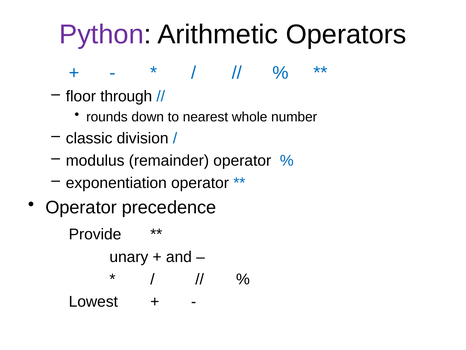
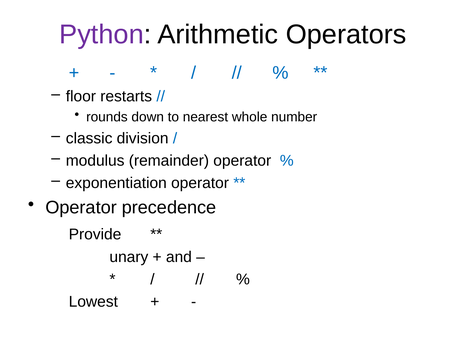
through: through -> restarts (126, 96)
